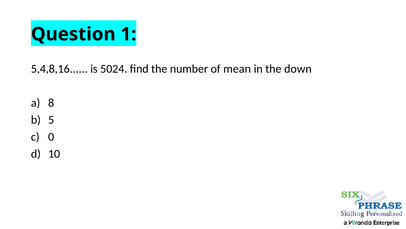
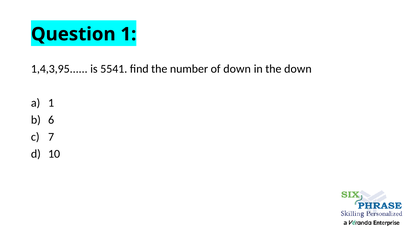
5,4,8,16: 5,4,8,16 -> 1,4,3,95 (59, 69)
5024: 5024 -> 5541 (114, 69)
of mean: mean -> down (237, 69)
8: 8 -> 1 (51, 103)
5: 5 -> 6 (51, 120)
0: 0 -> 7 (51, 137)
